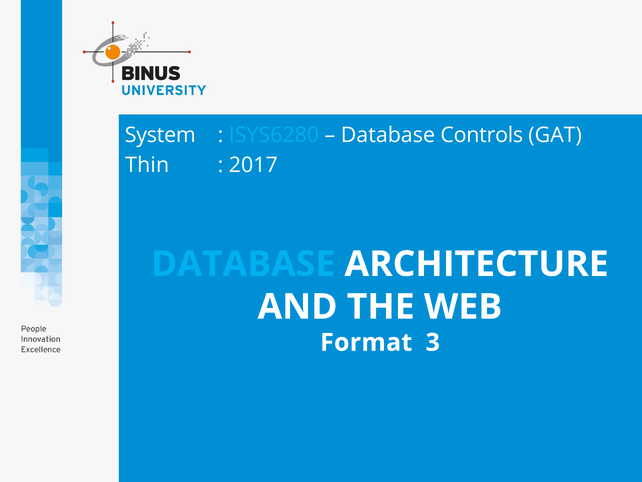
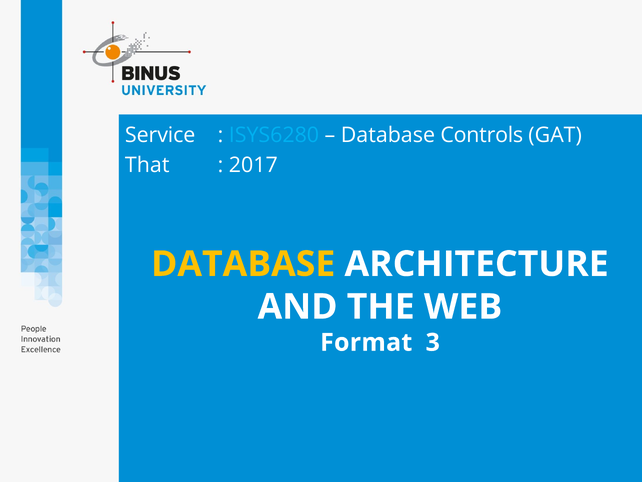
System: System -> Service (160, 135)
Thin: Thin -> That (147, 165)
DATABASE colour: light blue -> yellow (243, 264)
